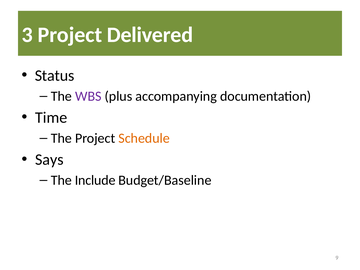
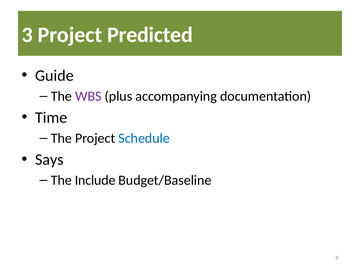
Delivered: Delivered -> Predicted (150, 35)
Status: Status -> Guide (54, 76)
Schedule colour: orange -> blue (144, 138)
